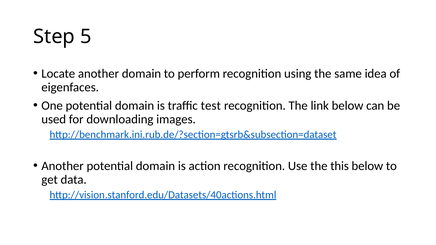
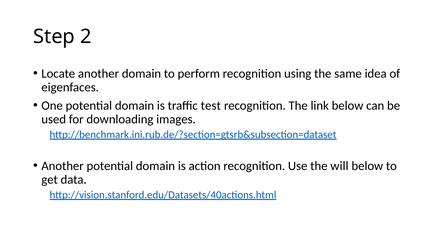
5: 5 -> 2 (86, 37)
this: this -> will (339, 166)
